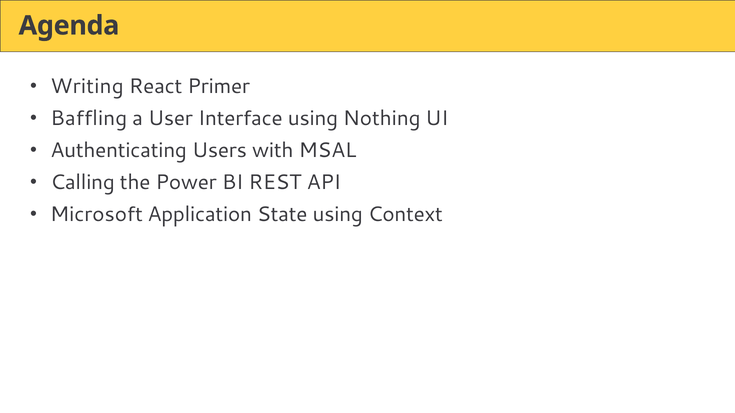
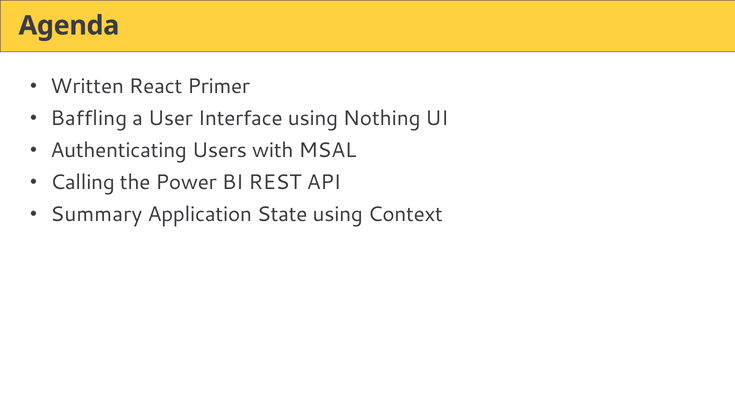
Writing: Writing -> Written (87, 87)
Microsoft: Microsoft -> Summary (96, 215)
